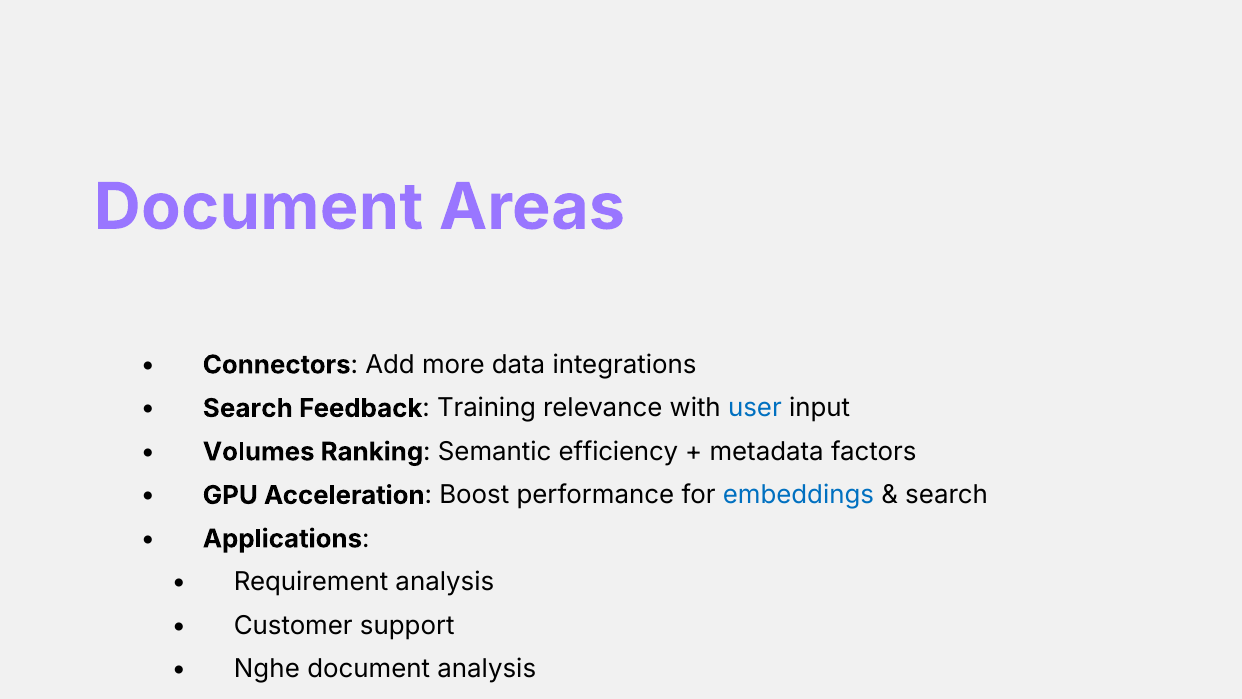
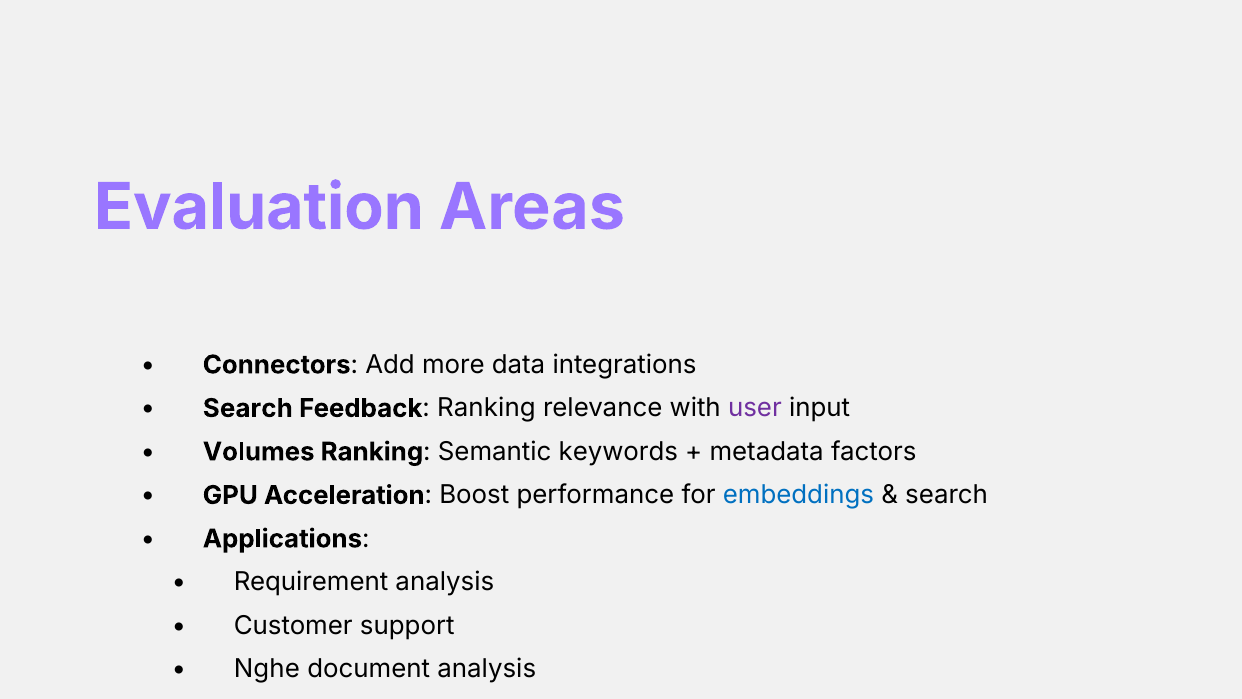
Document: Document -> Evaluation (259, 207)
Feedback Training: Training -> Ranking (486, 408)
user colour: blue -> purple (755, 408)
efficiency: efficiency -> keywords (618, 452)
